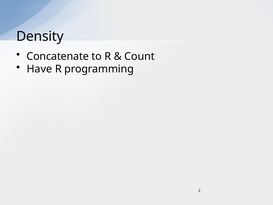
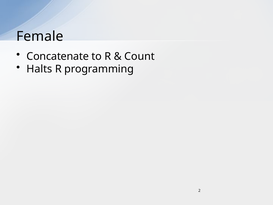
Density: Density -> Female (40, 36)
Have: Have -> Halts (39, 69)
